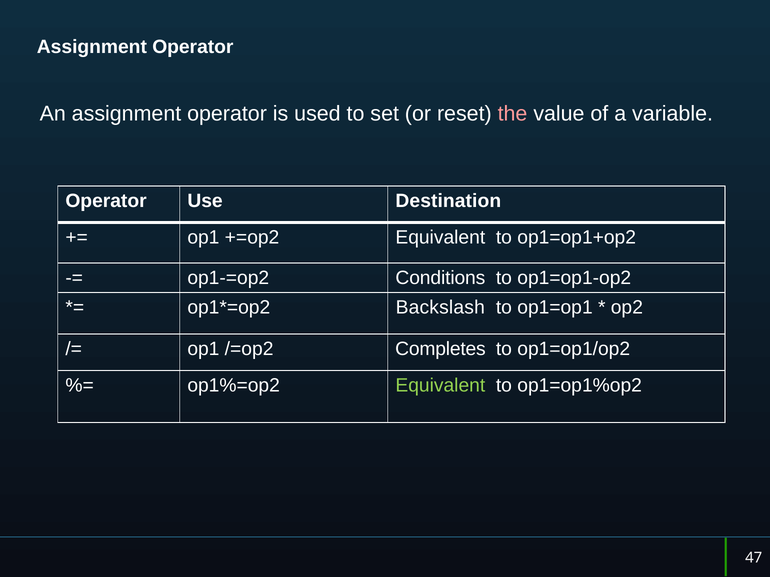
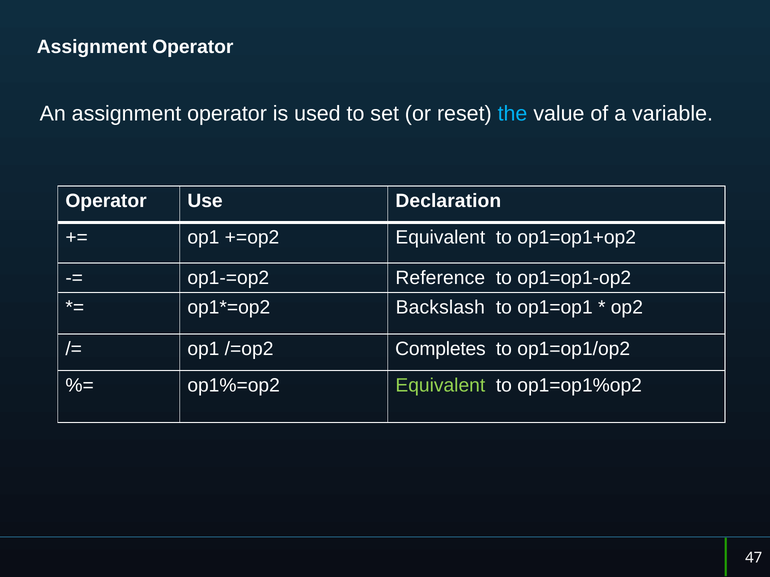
the colour: pink -> light blue (513, 114)
Destination: Destination -> Declaration (448, 201)
Conditions: Conditions -> Reference (440, 278)
